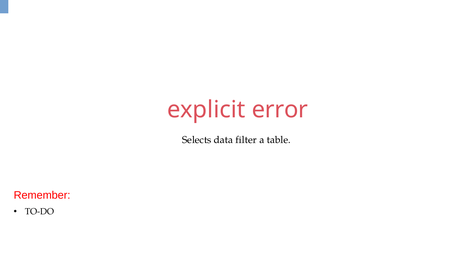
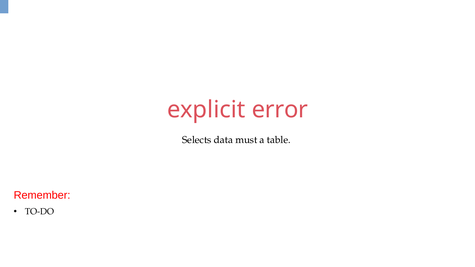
filter: filter -> must (246, 140)
